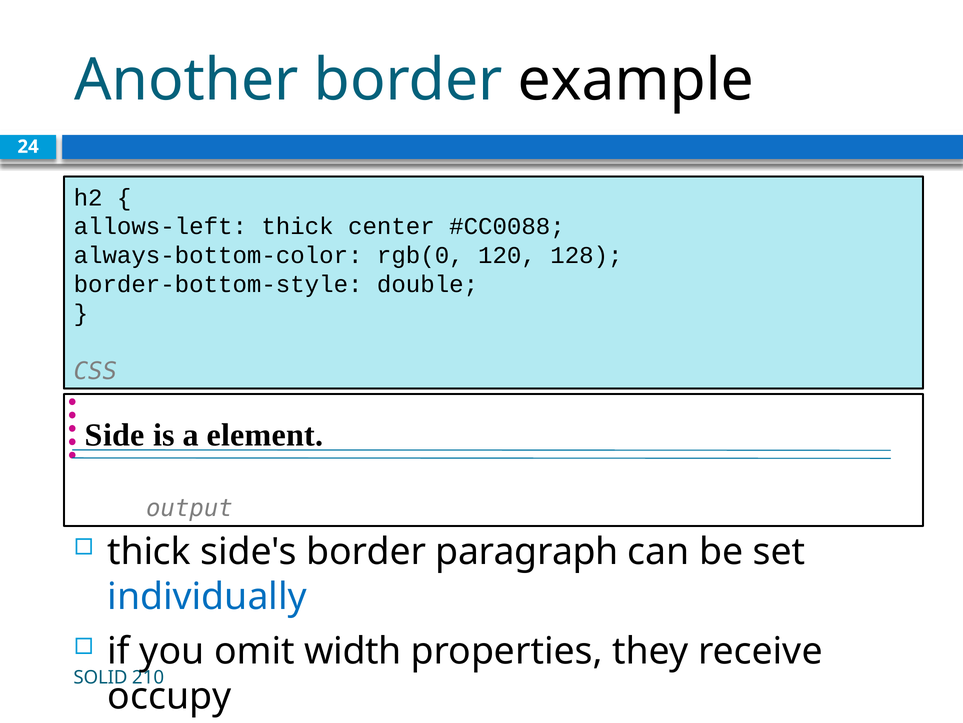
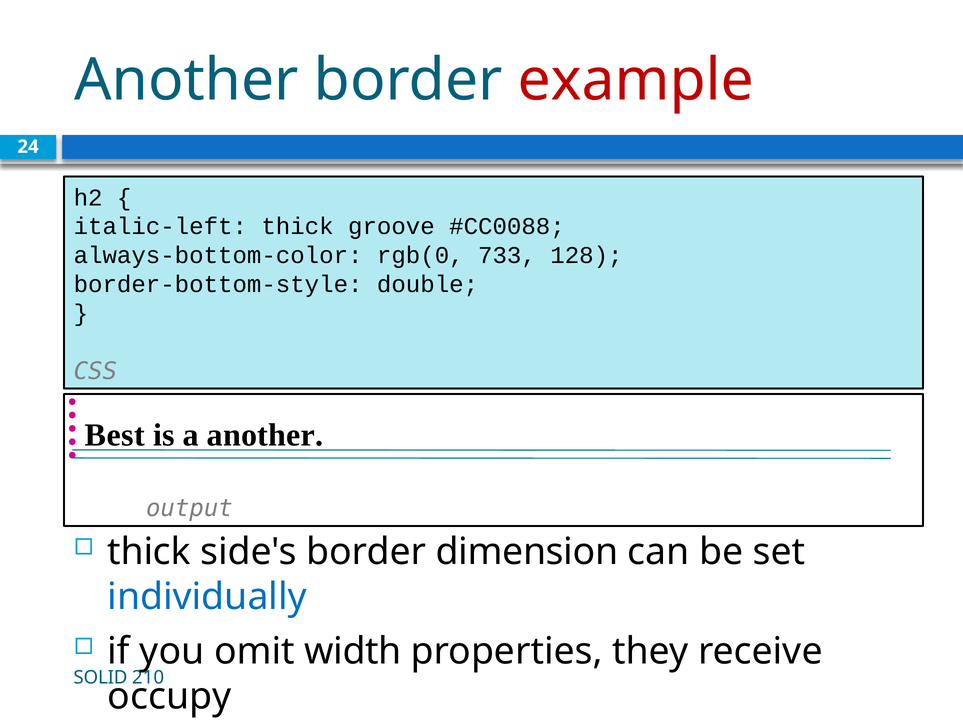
example colour: black -> red (636, 80)
allows-left: allows-left -> italic-left (160, 226)
center: center -> groove (391, 226)
120: 120 -> 733 (507, 255)
Side: Side -> Best (115, 434)
a element: element -> another (265, 434)
paragraph: paragraph -> dimension (527, 552)
